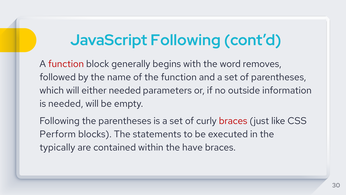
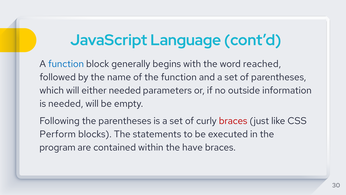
JavaScript Following: Following -> Language (186, 40)
function colour: red -> blue (66, 64)
removes: removes -> reached (262, 64)
typically: typically -> program (57, 147)
